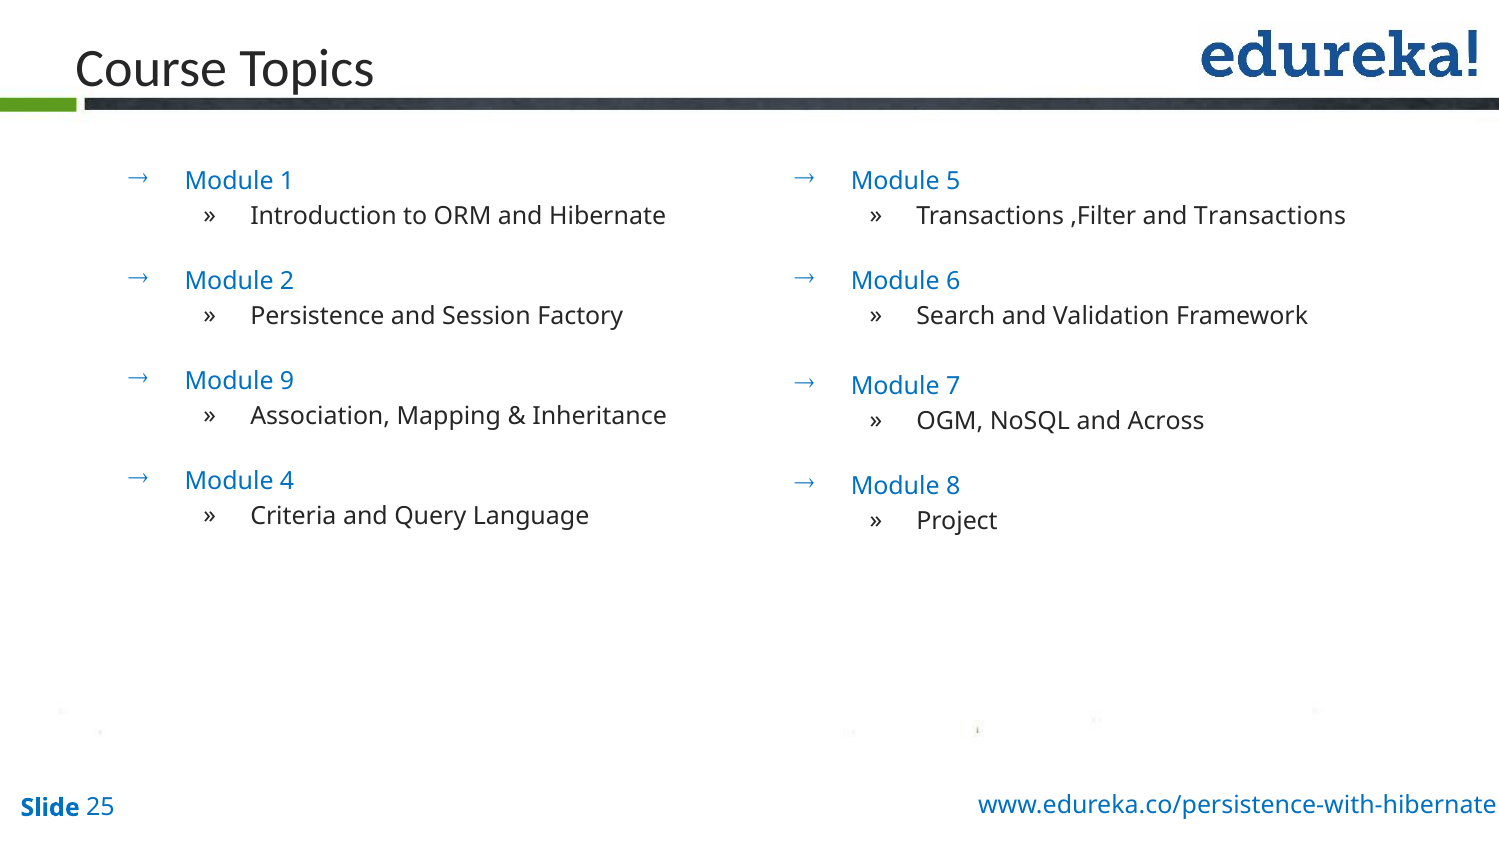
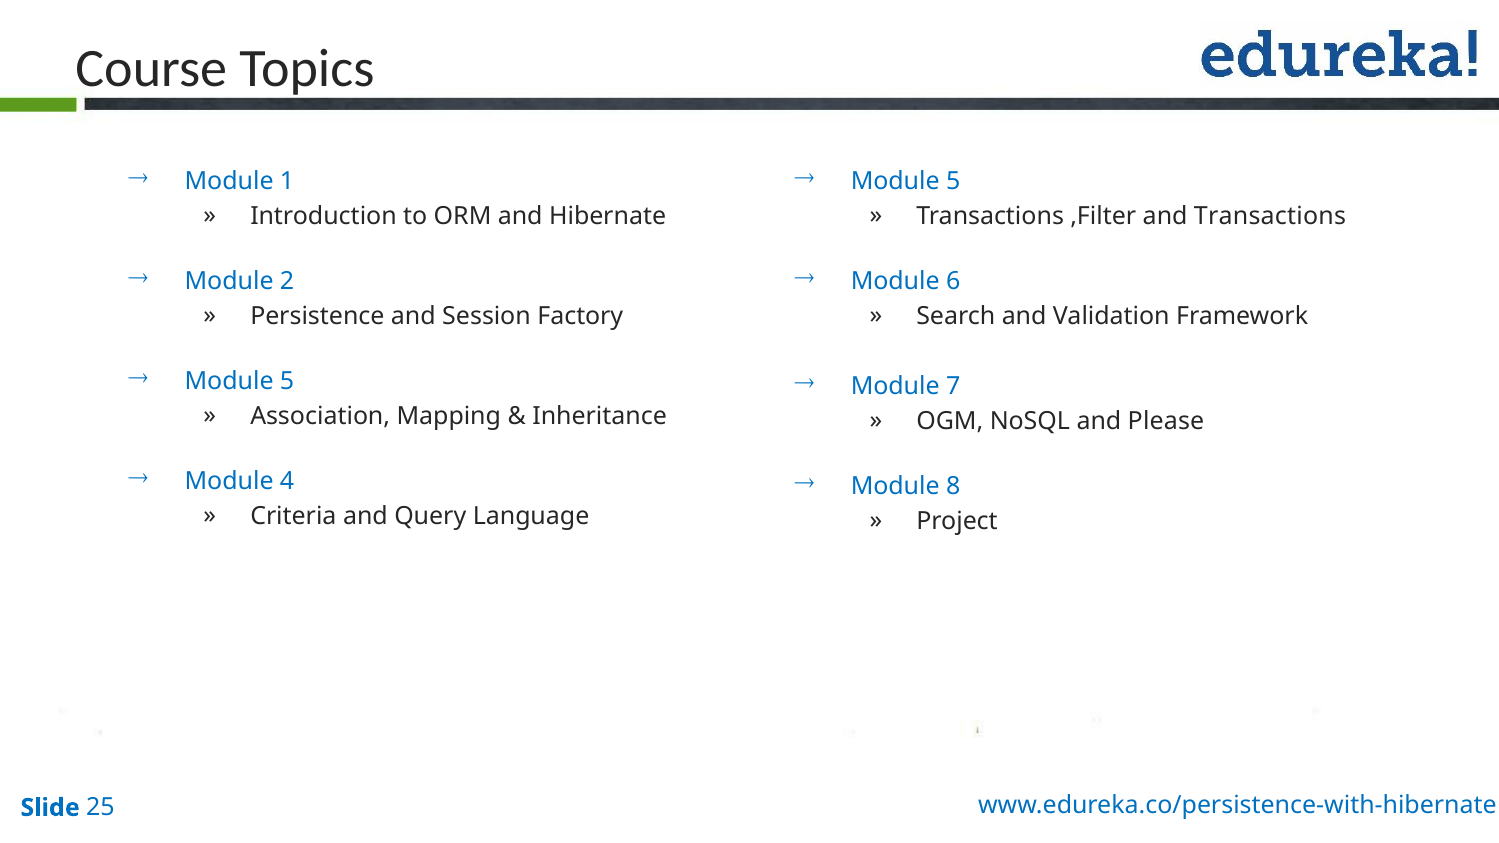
9: 9 -> 5 (287, 381)
Across: Across -> Please (1166, 421)
